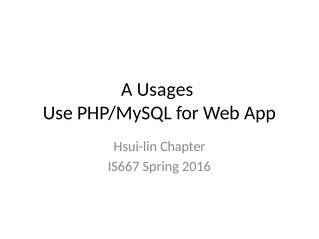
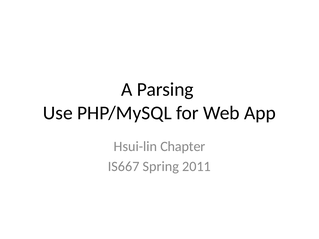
Usages: Usages -> Parsing (165, 90)
2016: 2016 -> 2011 (197, 167)
